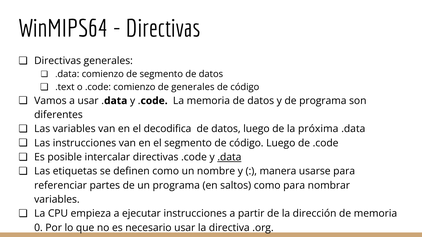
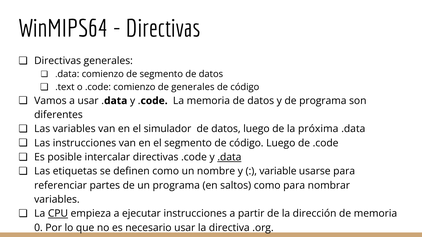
decodifica: decodifica -> simulador (167, 129)
manera: manera -> variable (278, 172)
CPU underline: none -> present (58, 214)
